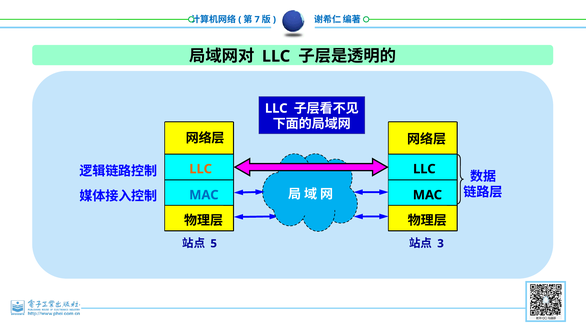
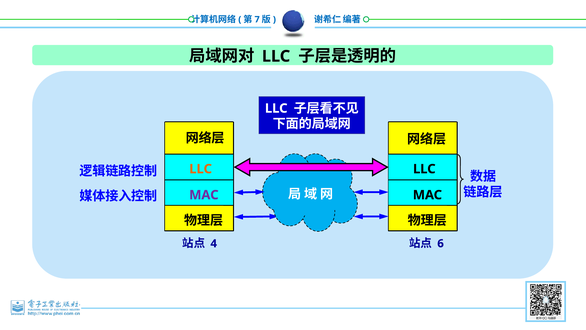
MAC colour: blue -> purple (204, 195)
5: 5 -> 4 (214, 243)
3: 3 -> 6 (441, 243)
